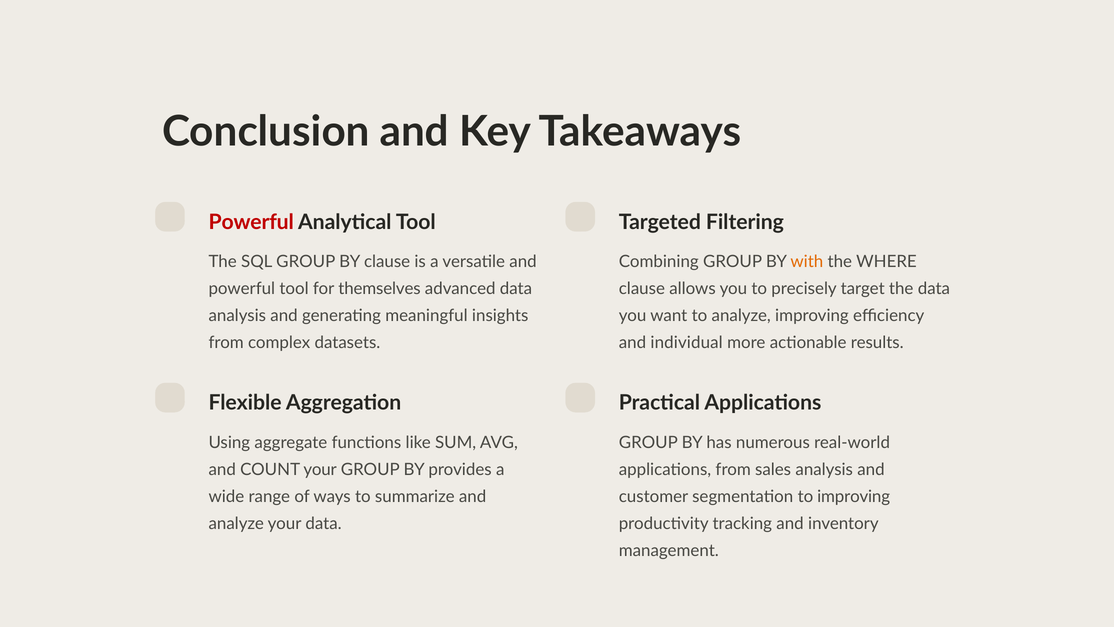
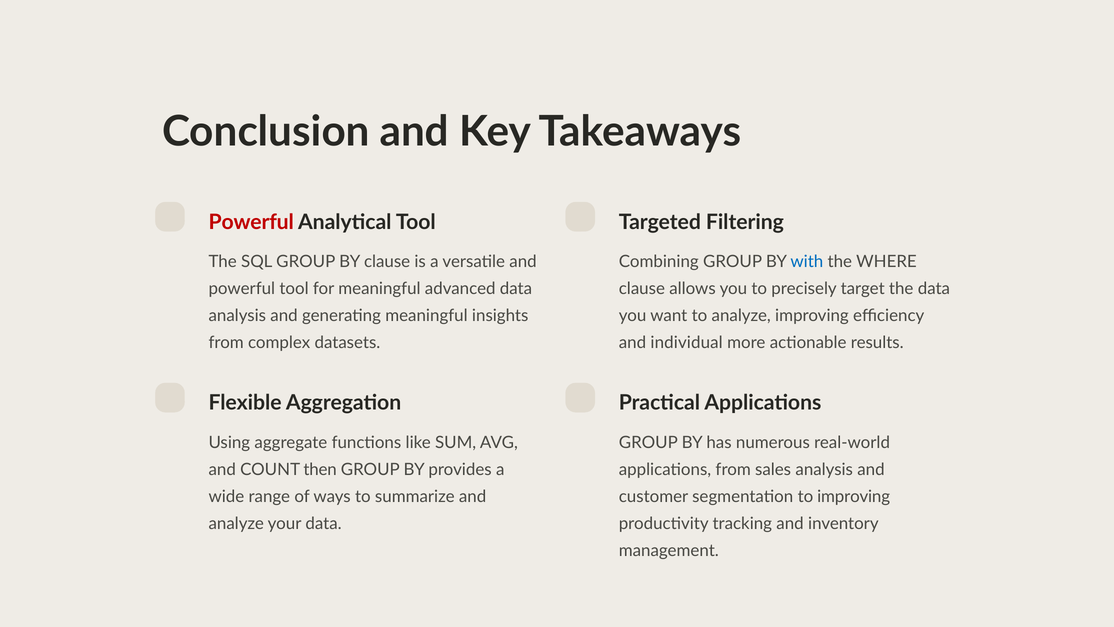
with colour: orange -> blue (807, 261)
for themselves: themselves -> meaningful (379, 289)
COUNT your: your -> then (320, 469)
